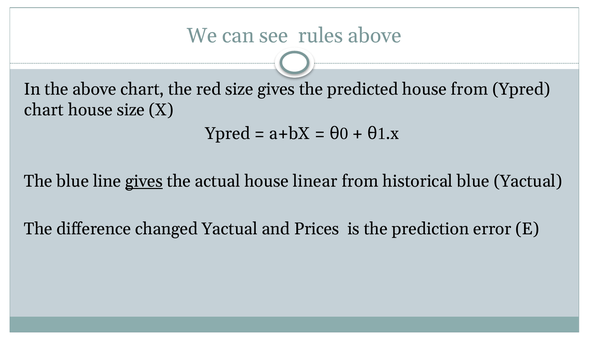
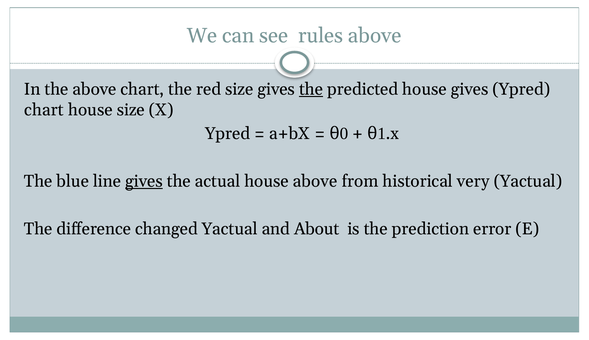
the underline: none -> present (311, 89)
house from: from -> gives (470, 89)
house linear: linear -> above (315, 181)
historical blue: blue -> very (473, 181)
Prices: Prices -> About (317, 229)
